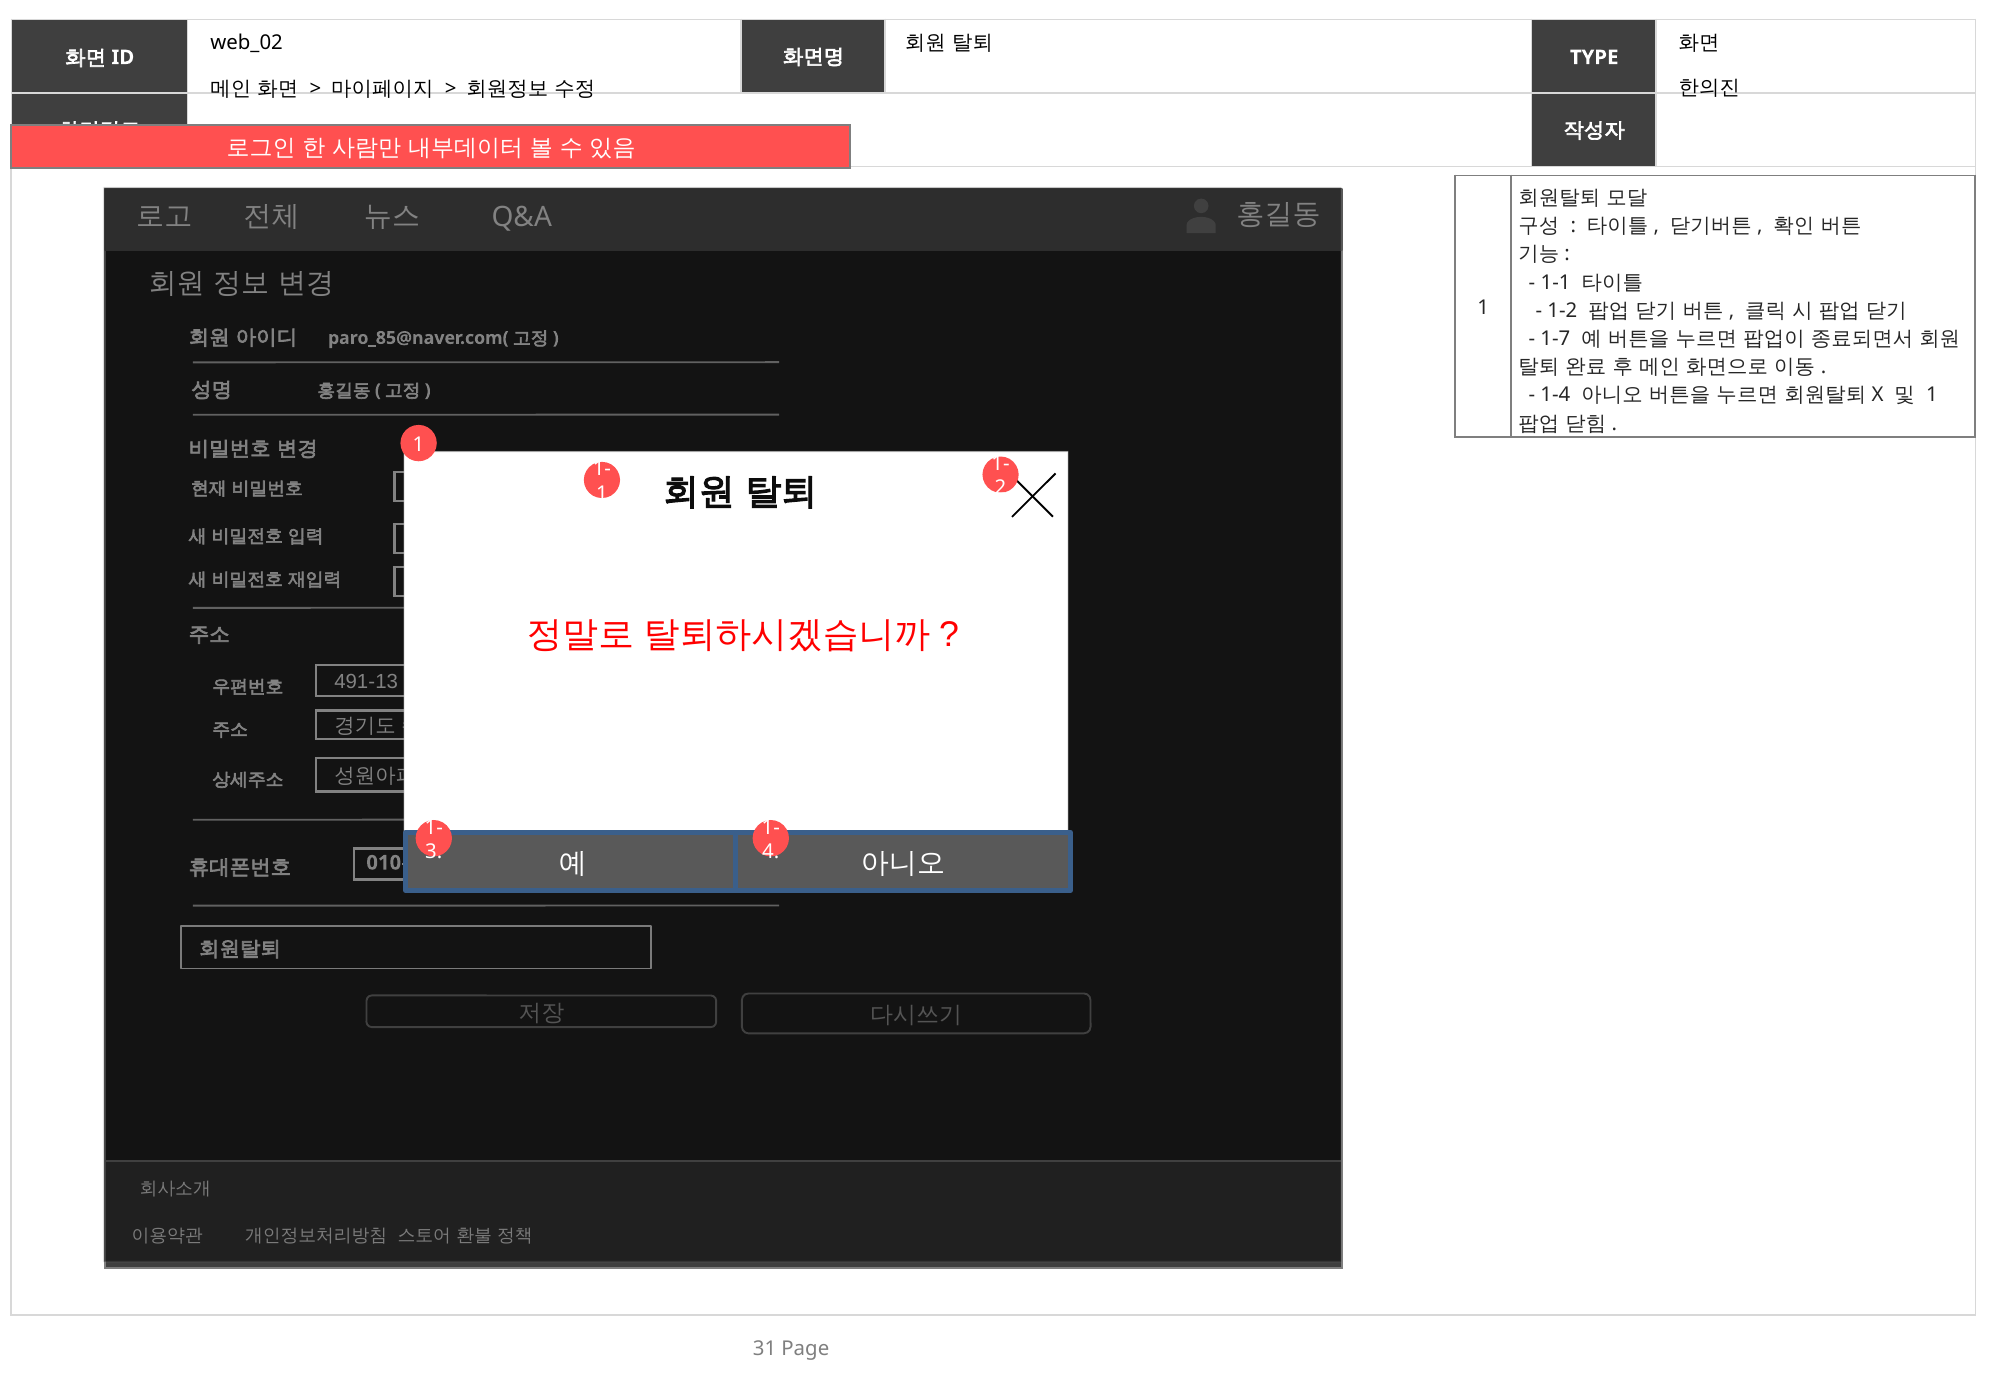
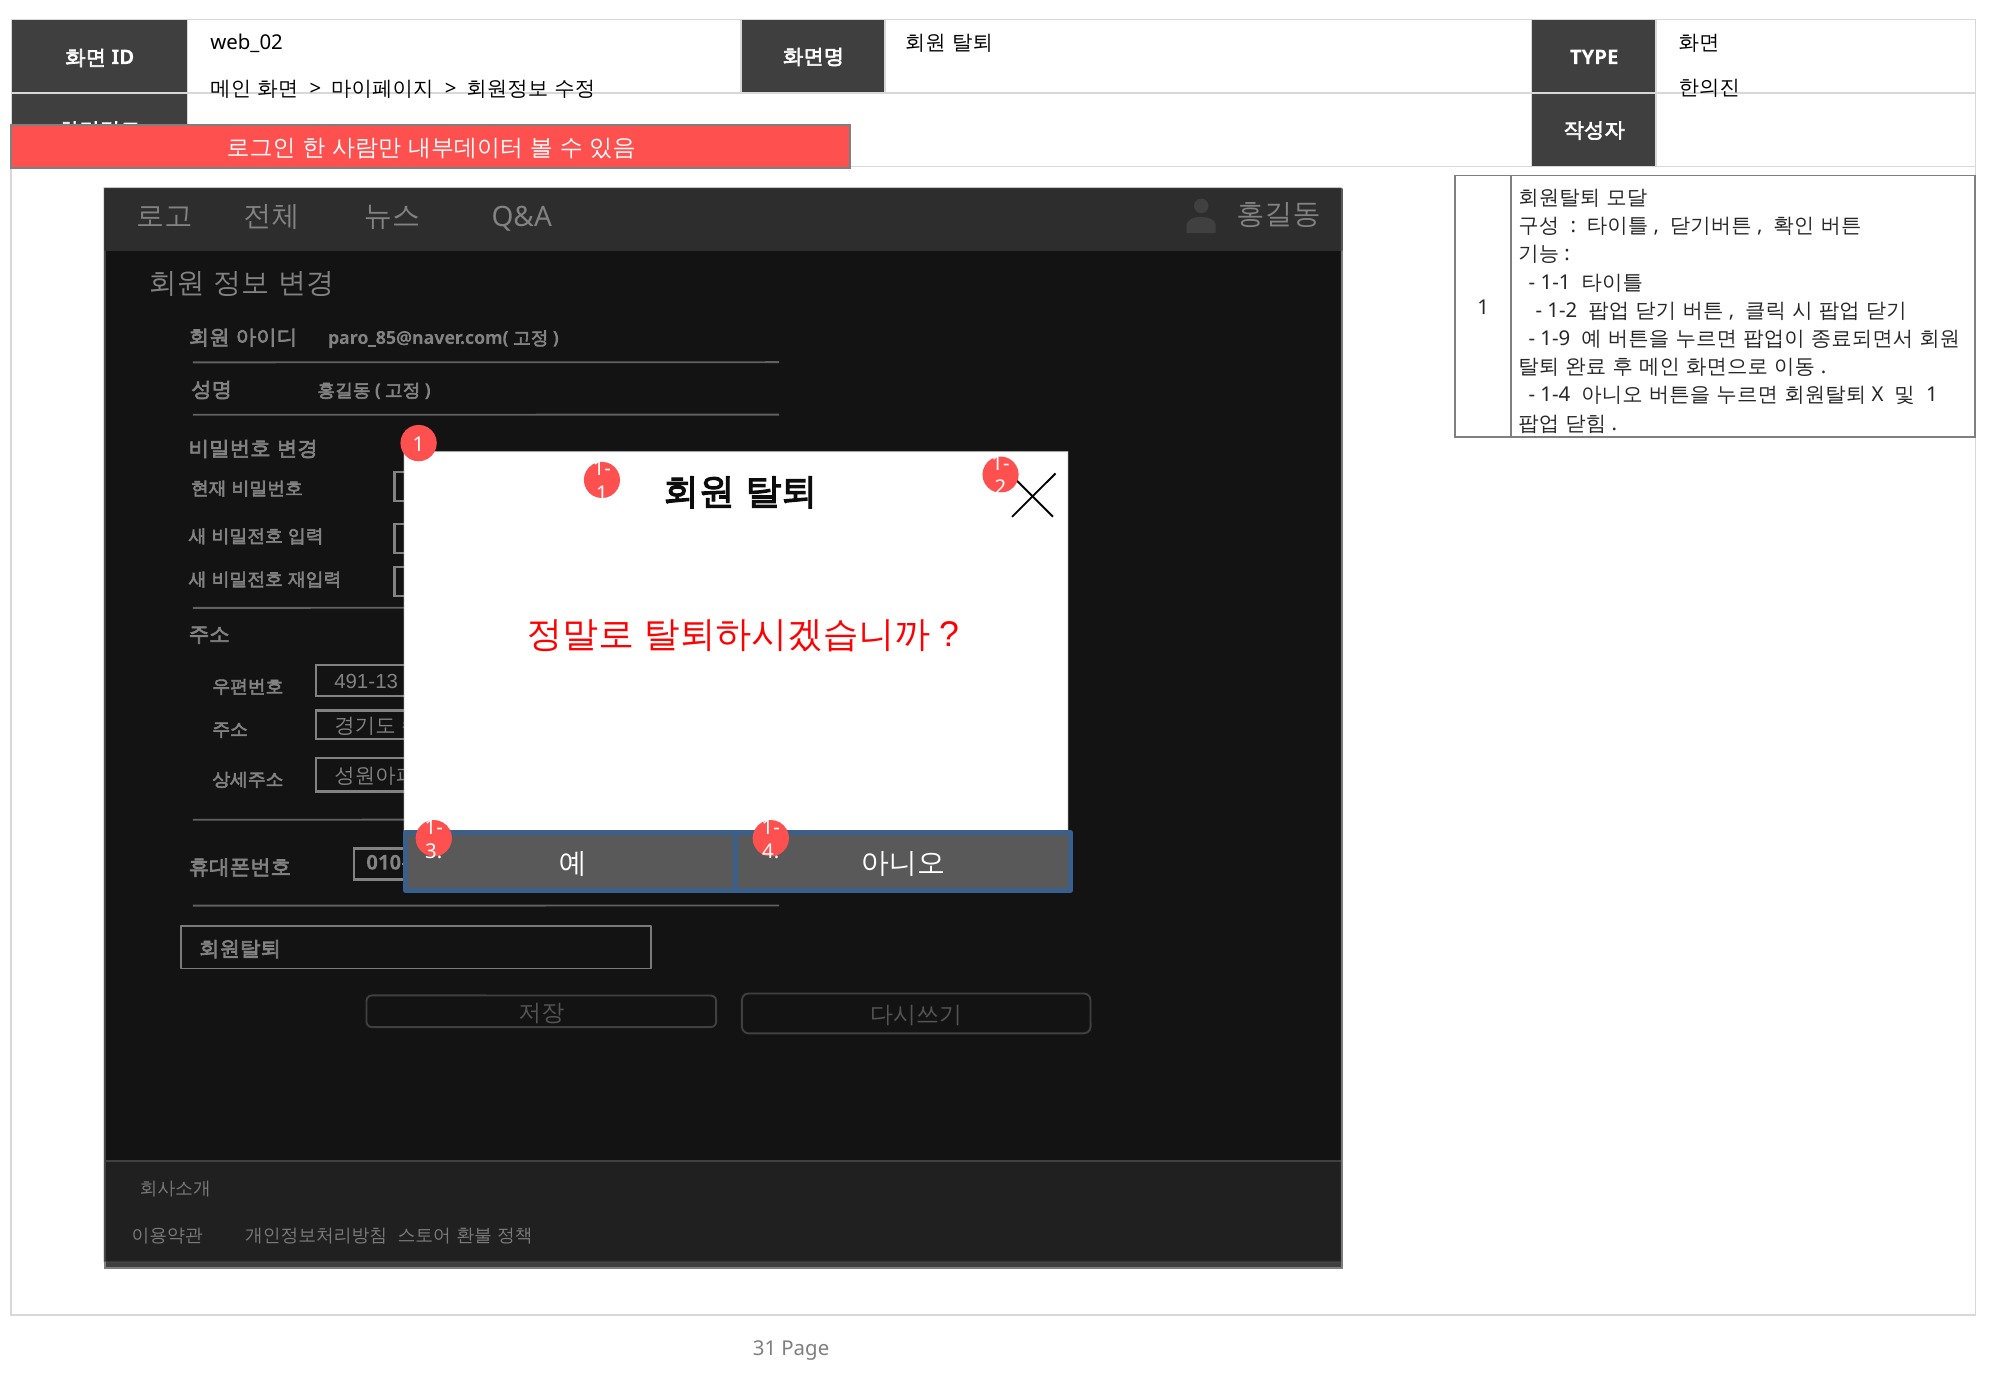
1-7: 1-7 -> 1-9 (1555, 339)
